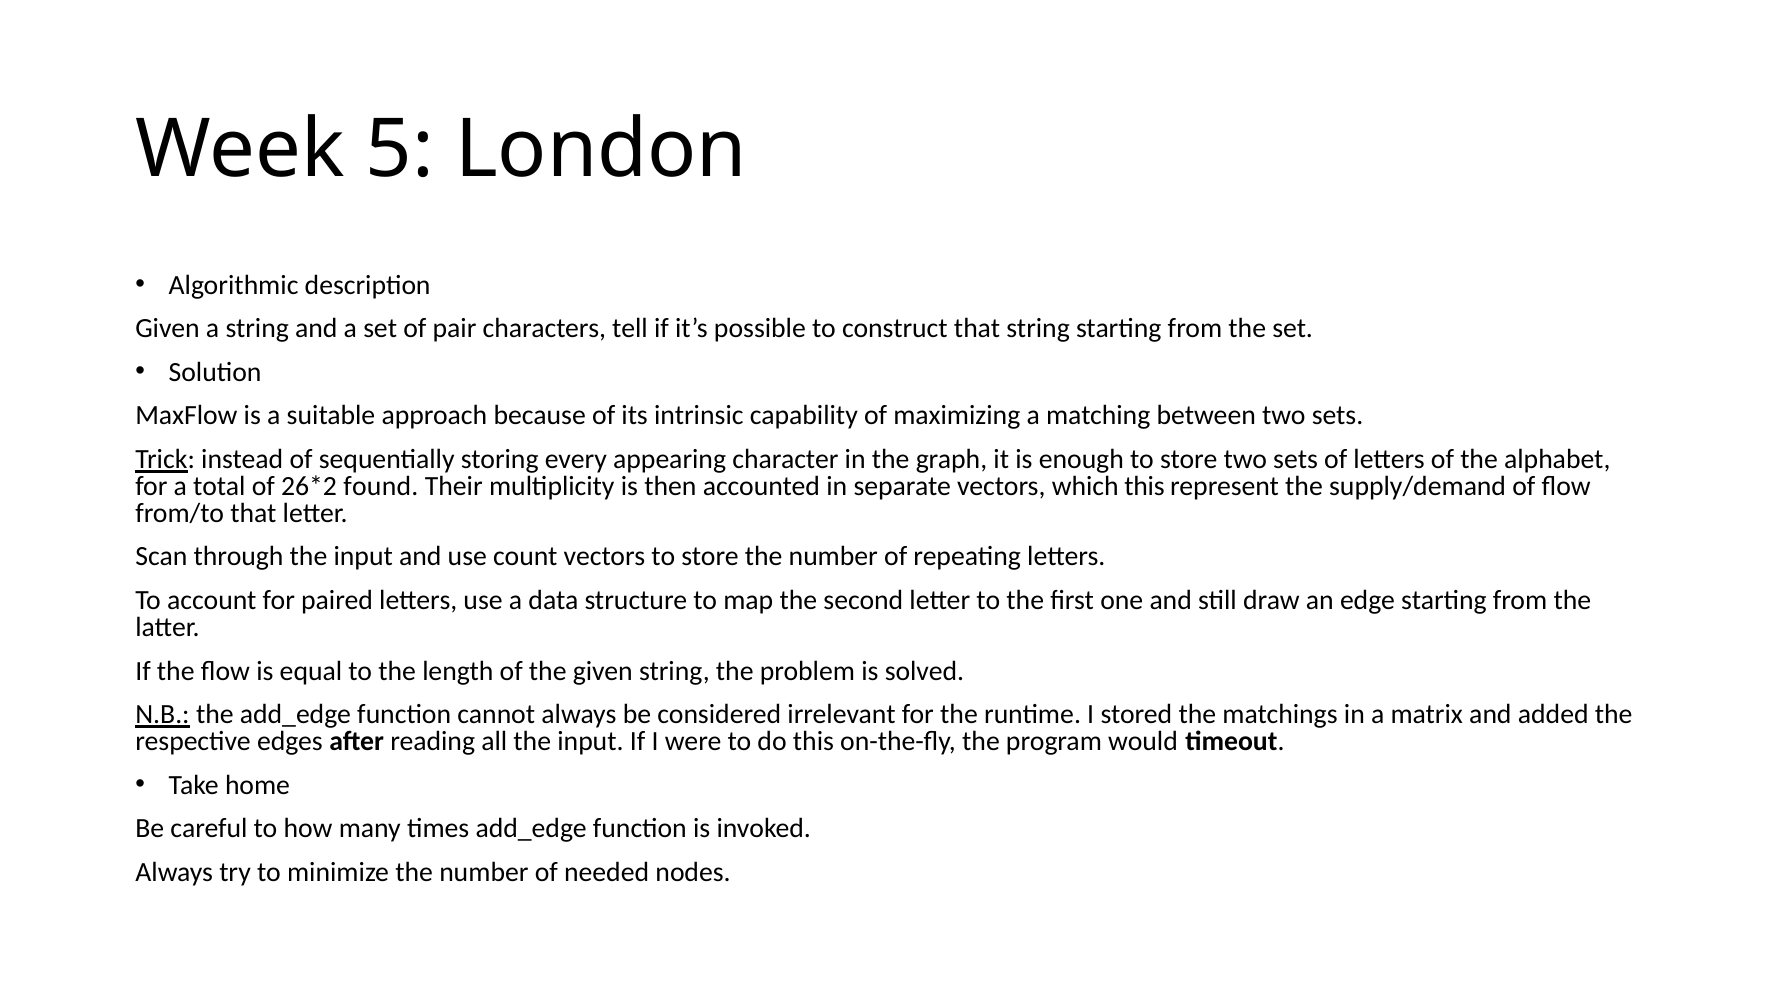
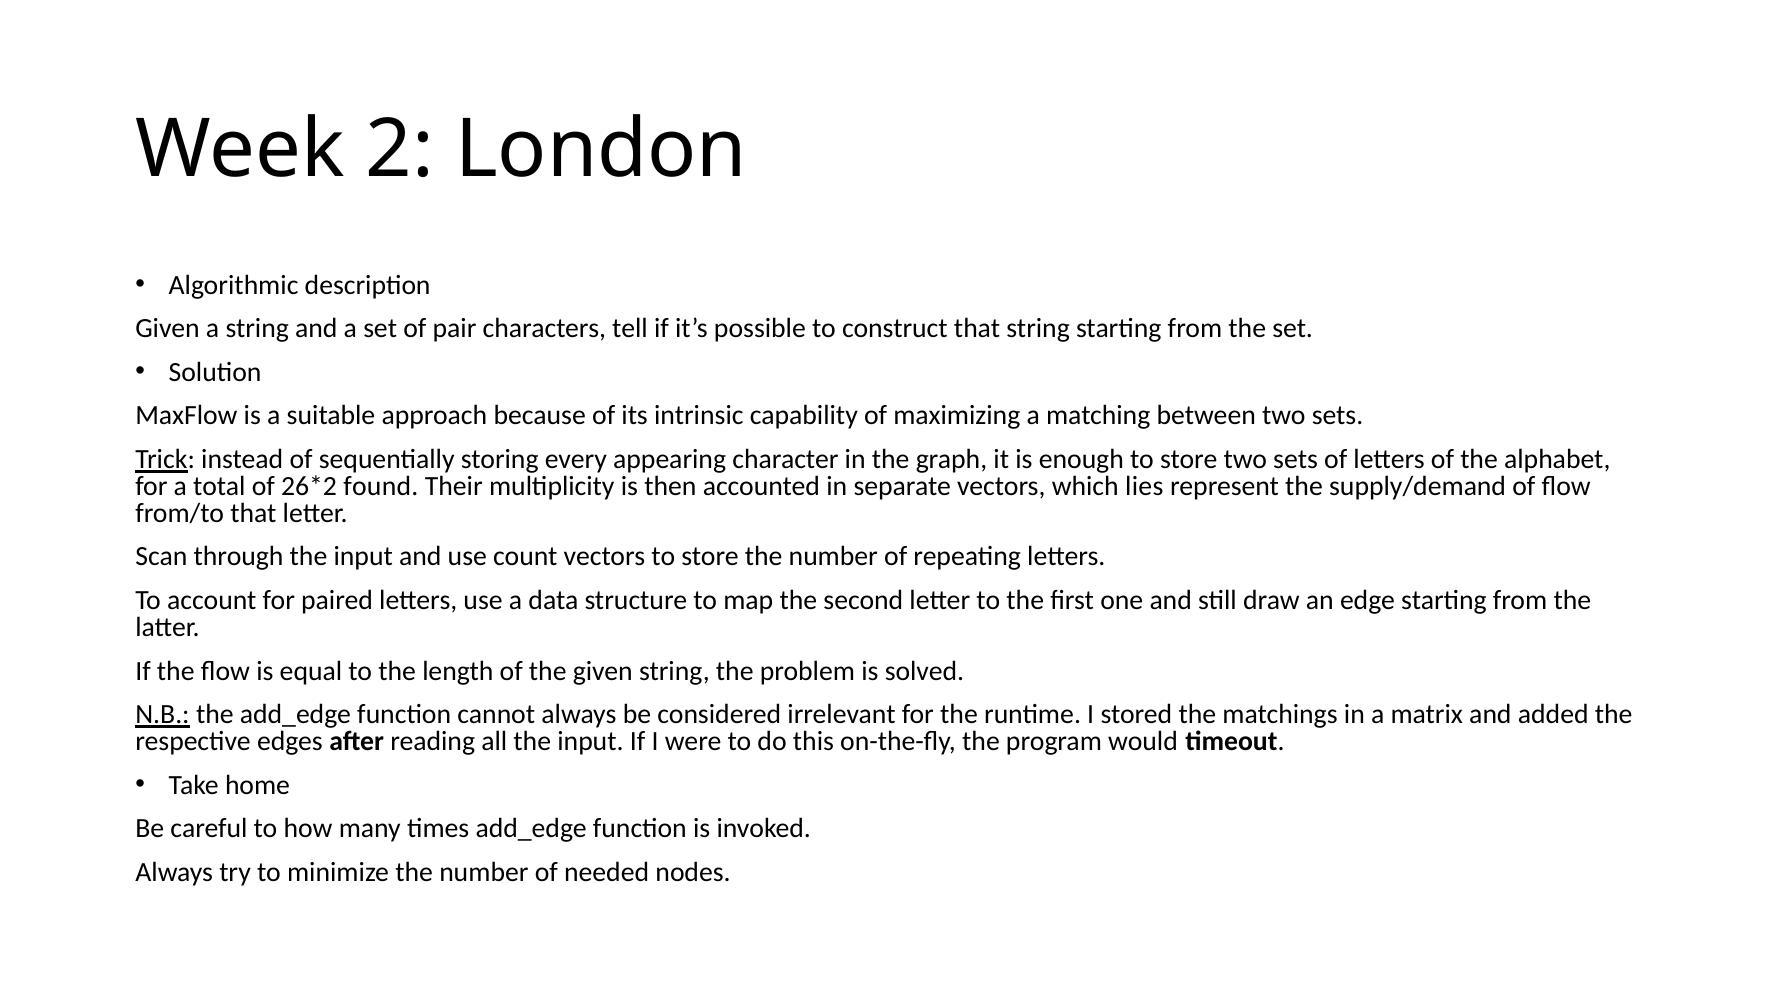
5: 5 -> 2 (400, 149)
which this: this -> lies (1144, 486)
